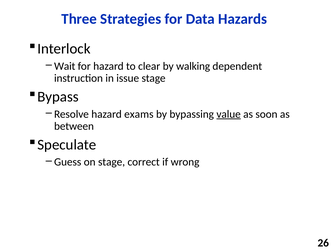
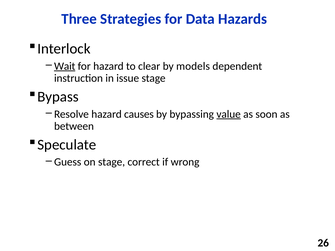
Wait underline: none -> present (65, 66)
walking: walking -> models (193, 66)
exams: exams -> causes (139, 114)
